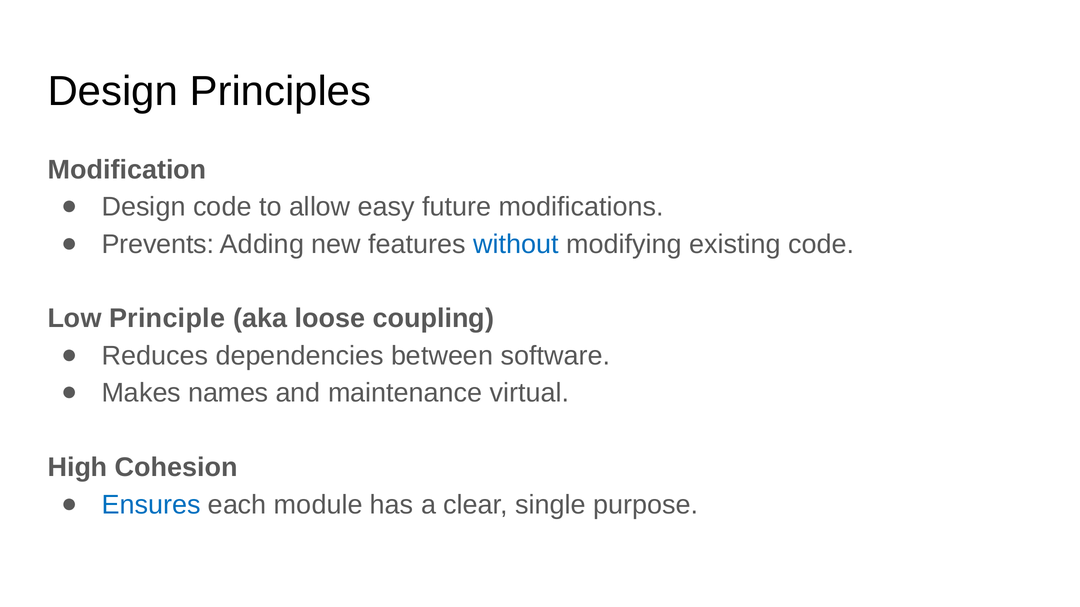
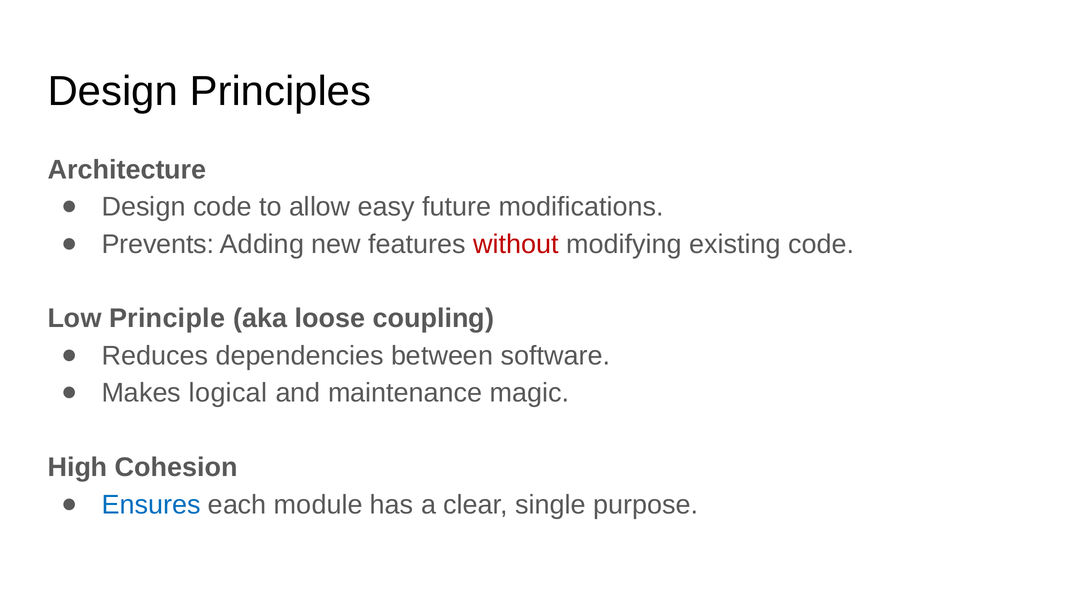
Modification: Modification -> Architecture (127, 170)
without colour: blue -> red (516, 244)
names: names -> logical (228, 393)
virtual: virtual -> magic (530, 393)
